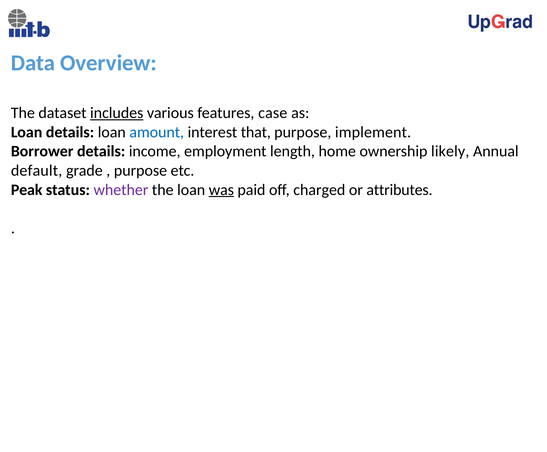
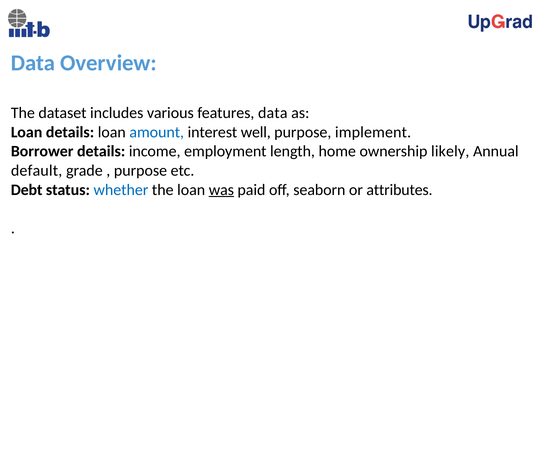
includes underline: present -> none (117, 113)
features case: case -> data (273, 113)
that: that -> well (256, 132)
Peak: Peak -> Debt (27, 189)
whether colour: purple -> blue (121, 189)
charged: charged -> seaborn (319, 189)
